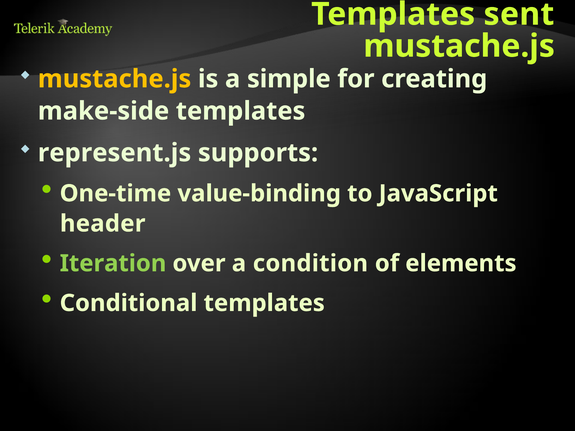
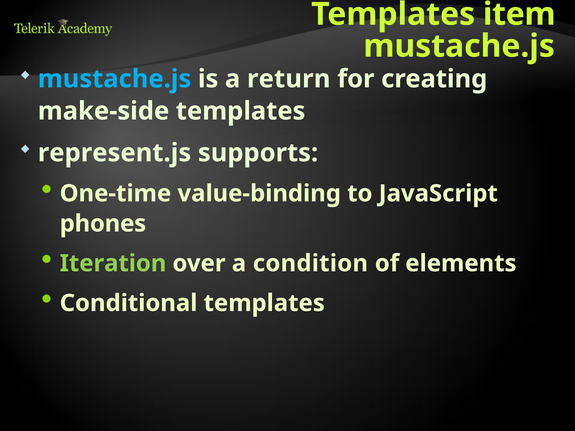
sent: sent -> item (519, 14)
mustache.js colour: yellow -> light blue (115, 79)
simple: simple -> return (289, 79)
header: header -> phones (103, 224)
